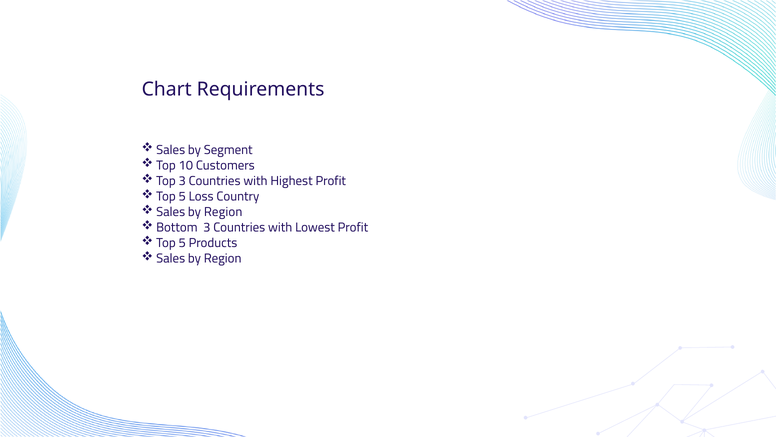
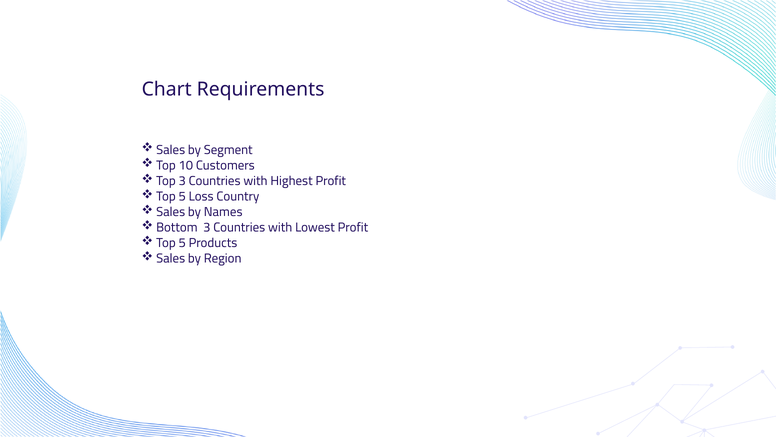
Region: Region -> Names (223, 212)
